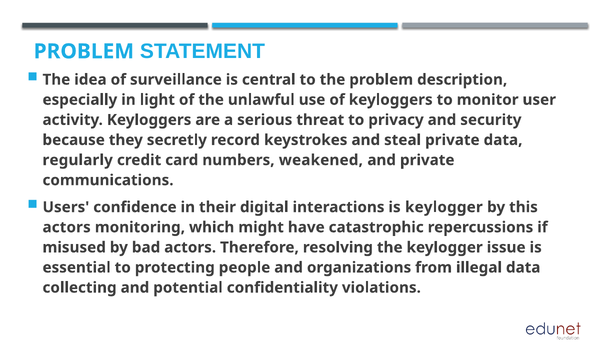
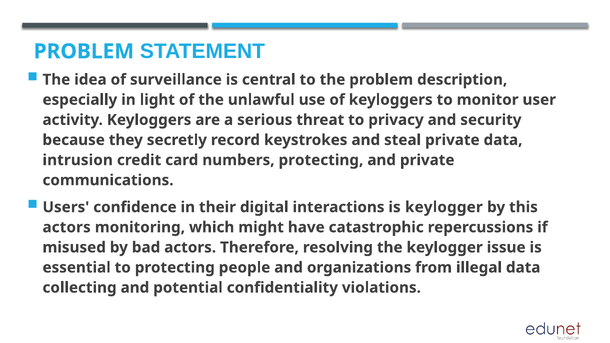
regularly: regularly -> intrusion (78, 160)
numbers weakened: weakened -> protecting (321, 160)
